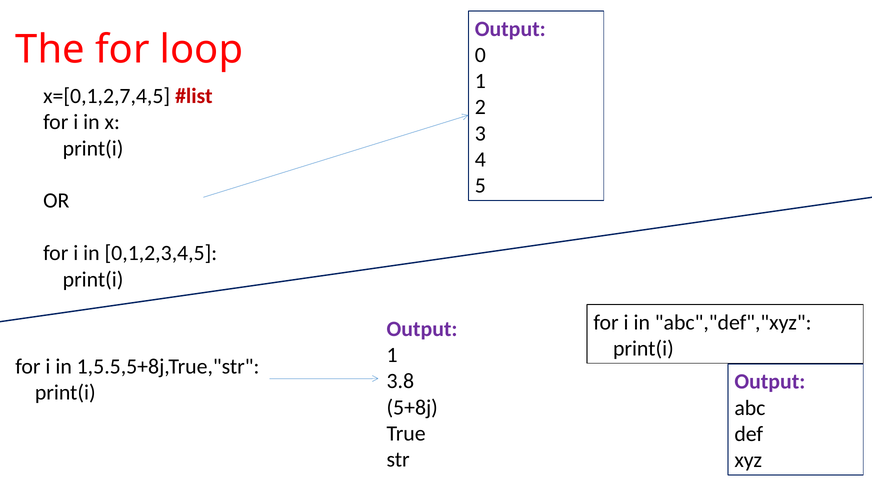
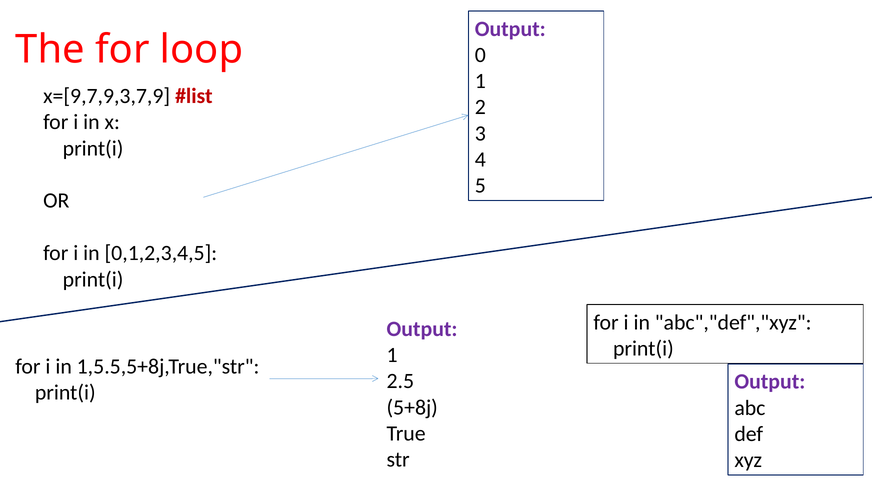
x=[0,1,2,7,4,5: x=[0,1,2,7,4,5 -> x=[9,7,9,3,7,9 (107, 96)
3.8: 3.8 -> 2.5 (400, 382)
